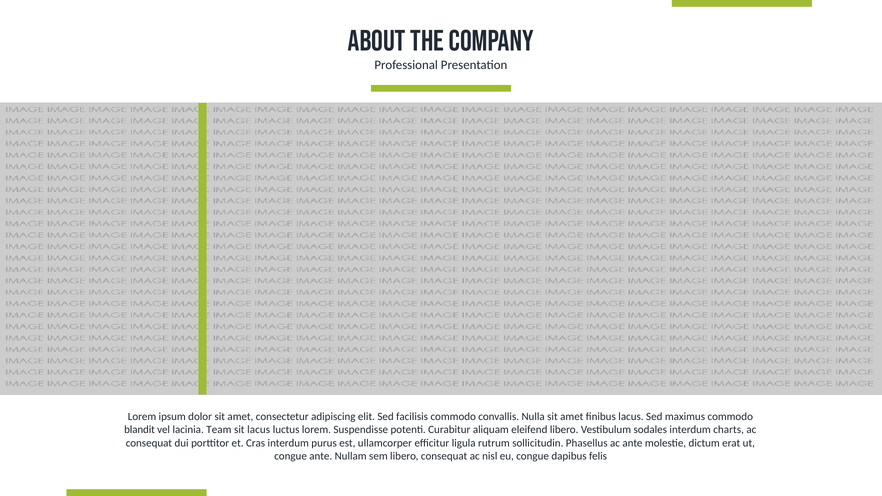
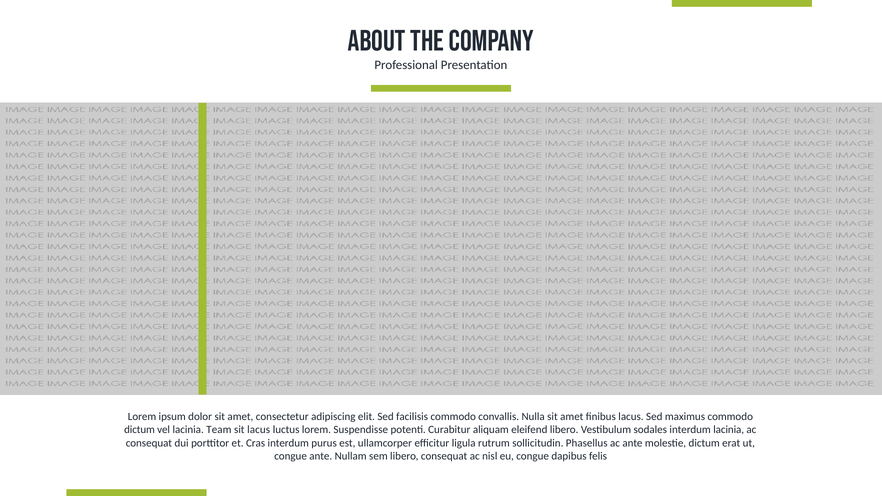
blandit: blandit -> dictum (140, 430)
interdum charts: charts -> lacinia (729, 430)
